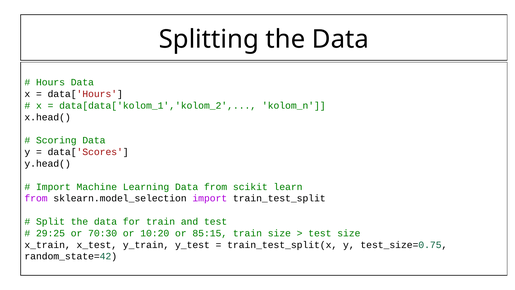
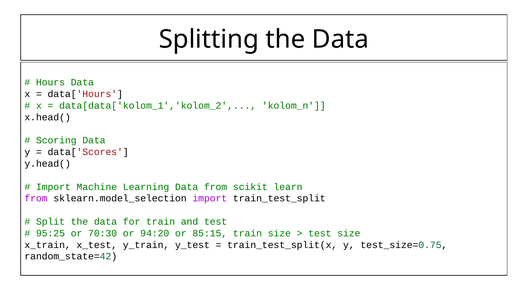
29:25: 29:25 -> 95:25 (50, 233)
10:20: 10:20 -> 94:20 (155, 233)
